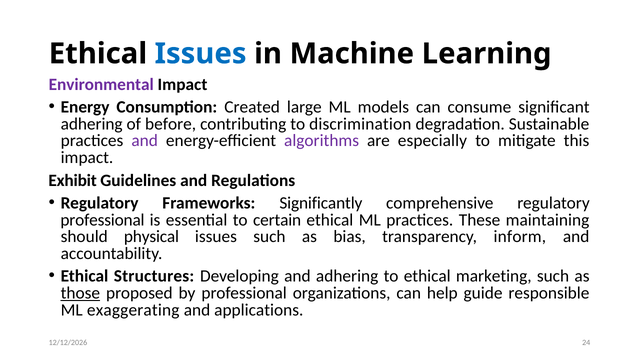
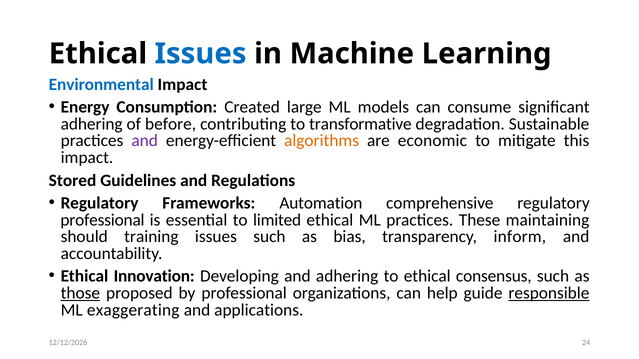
Environmental colour: purple -> blue (101, 85)
discrimination: discrimination -> transformative (360, 124)
algorithms colour: purple -> orange (322, 141)
especially: especially -> economic (432, 141)
Exhibit: Exhibit -> Stored (73, 181)
Significantly: Significantly -> Automation (321, 203)
certain: certain -> limited (277, 220)
physical: physical -> training (151, 237)
Structures: Structures -> Innovation (154, 277)
marketing: marketing -> consensus (494, 277)
responsible underline: none -> present (549, 293)
